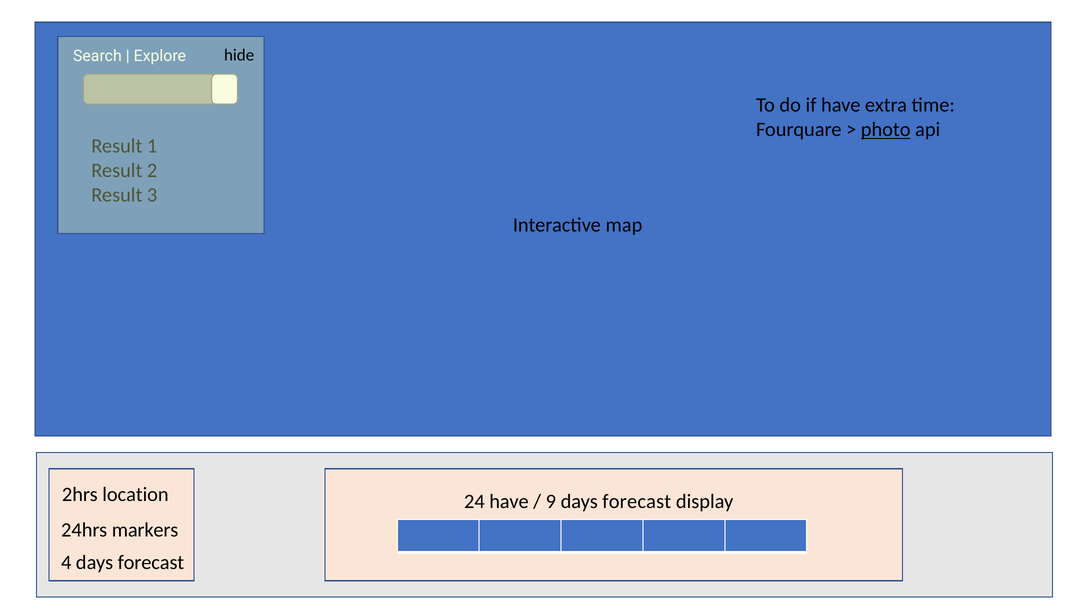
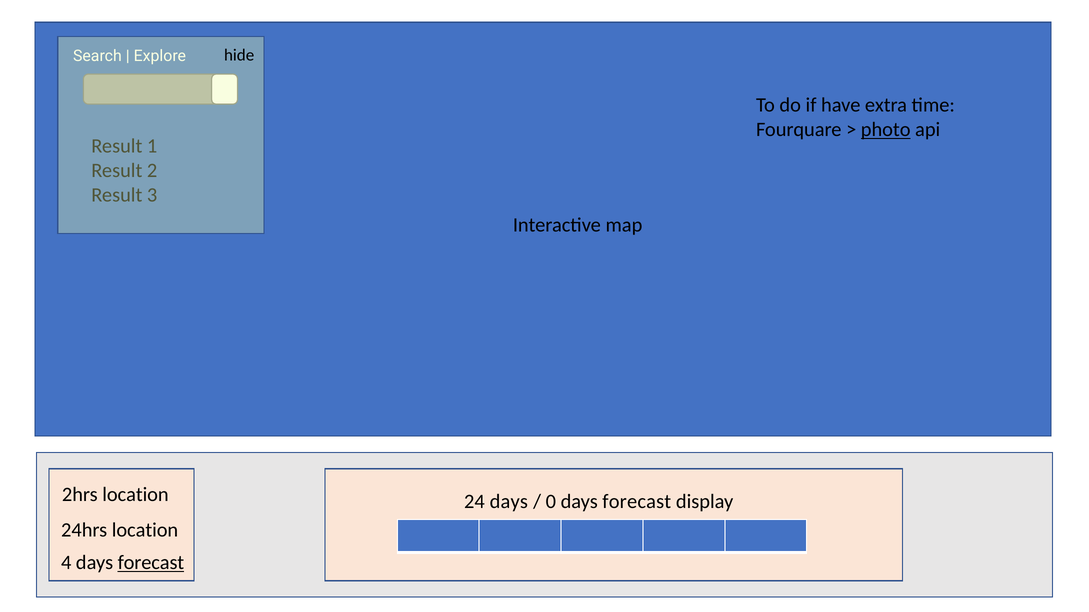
24 have: have -> days (509, 502)
9: 9 -> 0 (551, 502)
24hrs markers: markers -> location (145, 530)
forecast underline: none -> present (151, 563)
